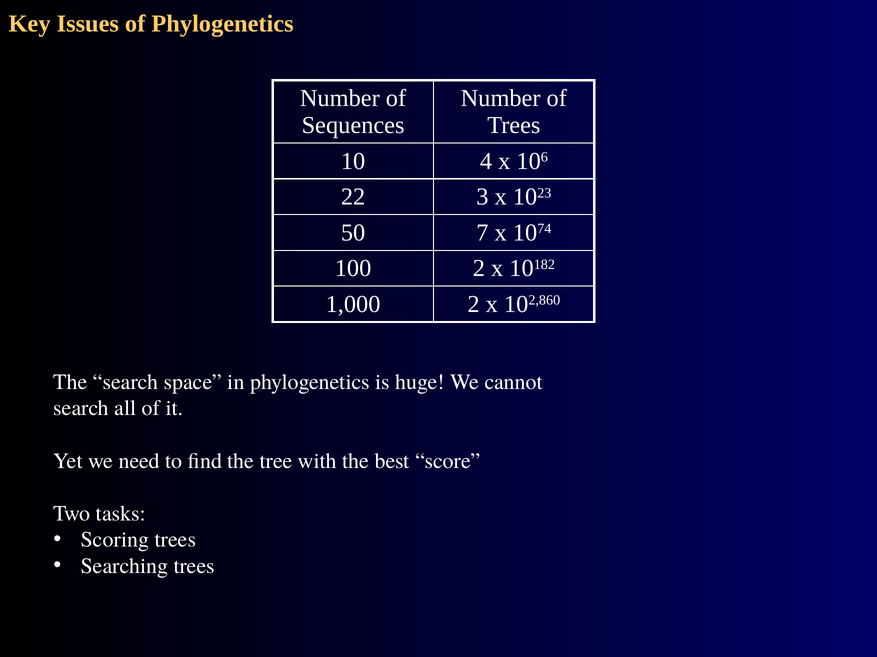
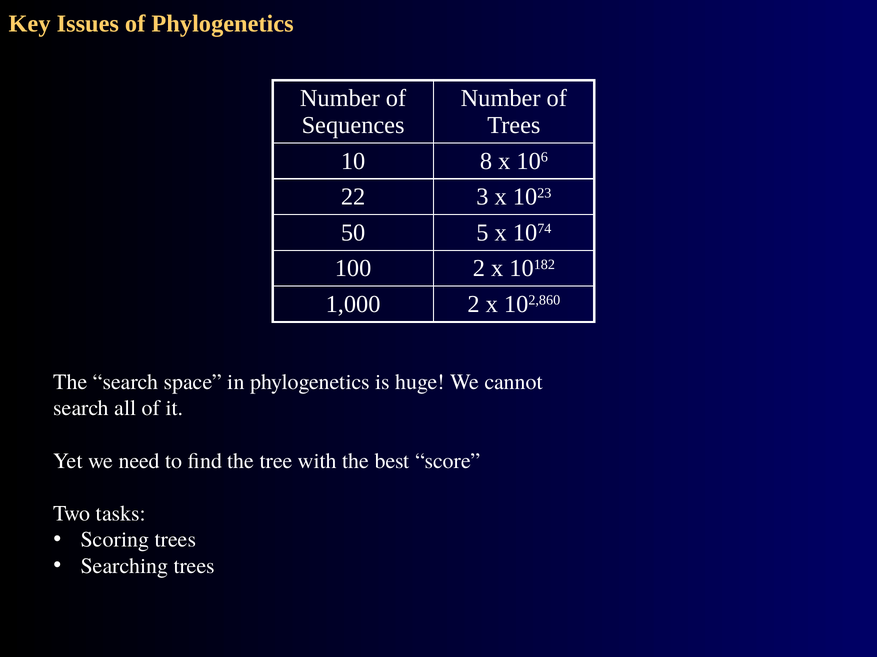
4: 4 -> 8 (486, 161)
7: 7 -> 5 (482, 233)
